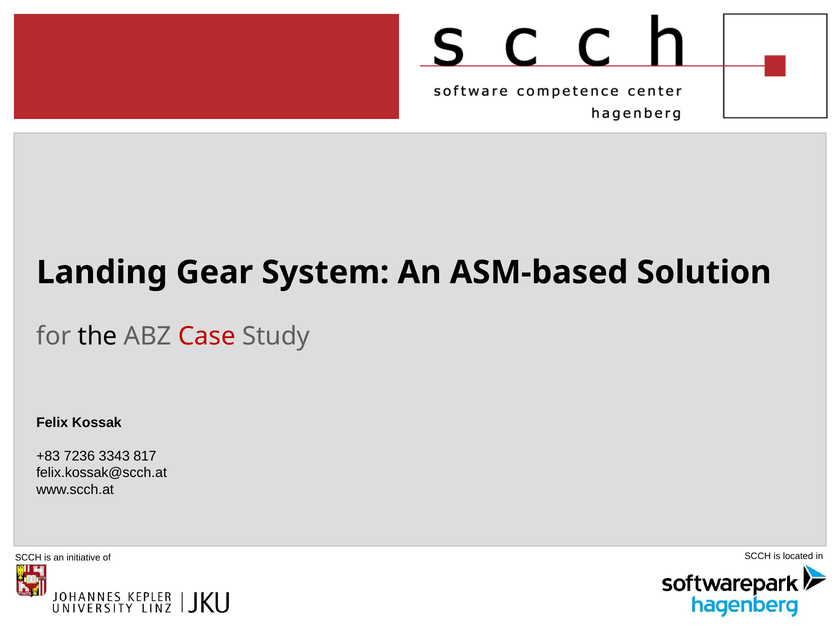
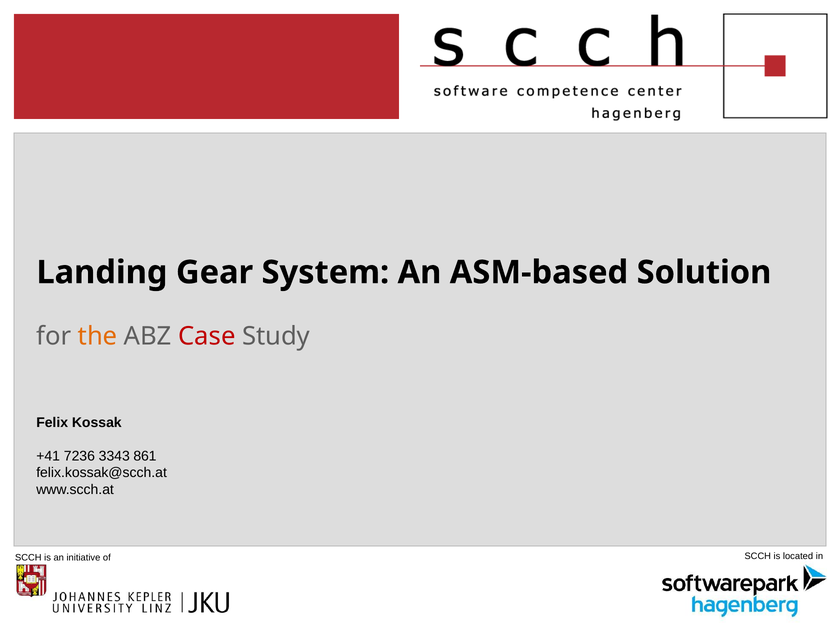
the colour: black -> orange (98, 336)
+83: +83 -> +41 (48, 456)
817: 817 -> 861 (145, 456)
